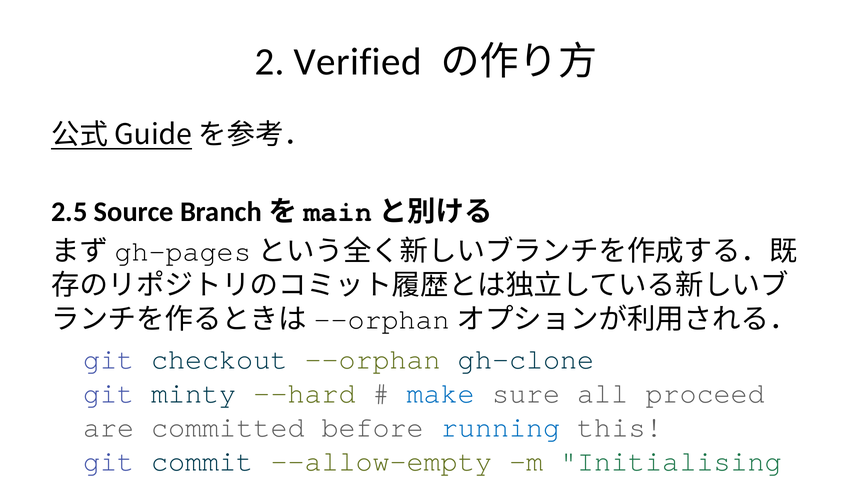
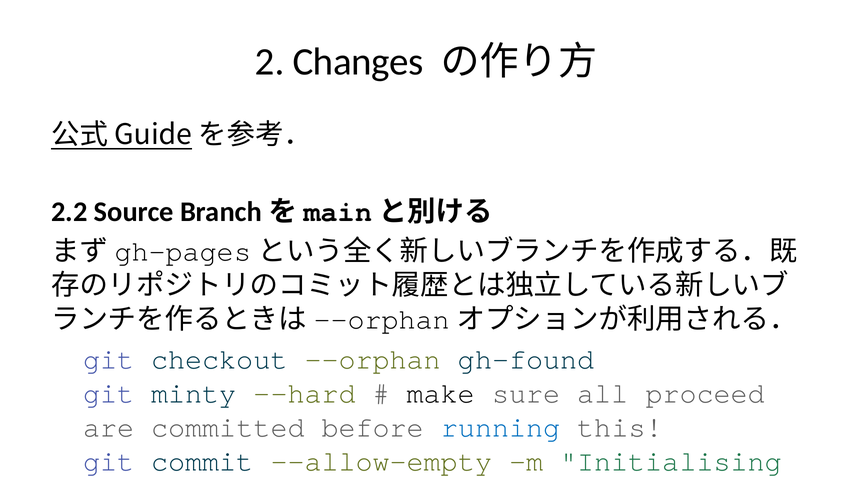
Verified: Verified -> Changes (358, 62)
2.5: 2.5 -> 2.2 (69, 212)
gh-clone: gh-clone -> gh-found (526, 359)
make colour: blue -> black (441, 394)
